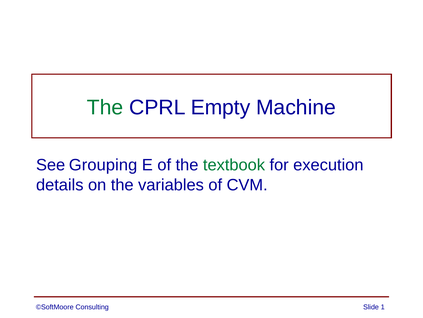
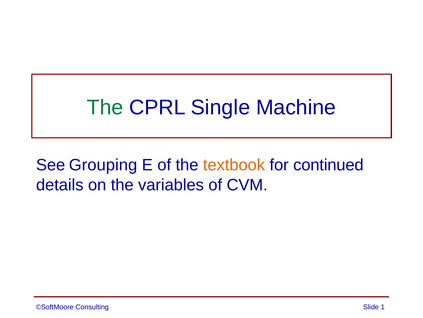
Empty: Empty -> Single (220, 107)
textbook colour: green -> orange (234, 165)
execution: execution -> continued (328, 165)
